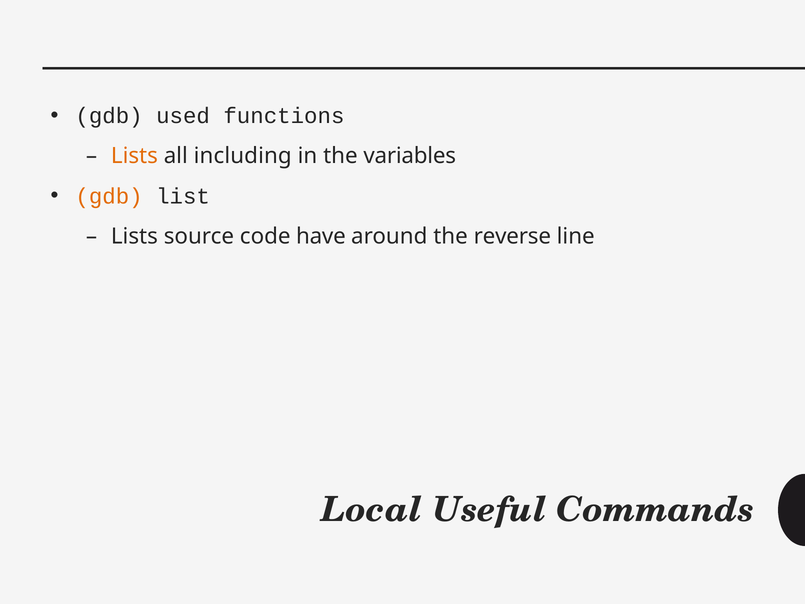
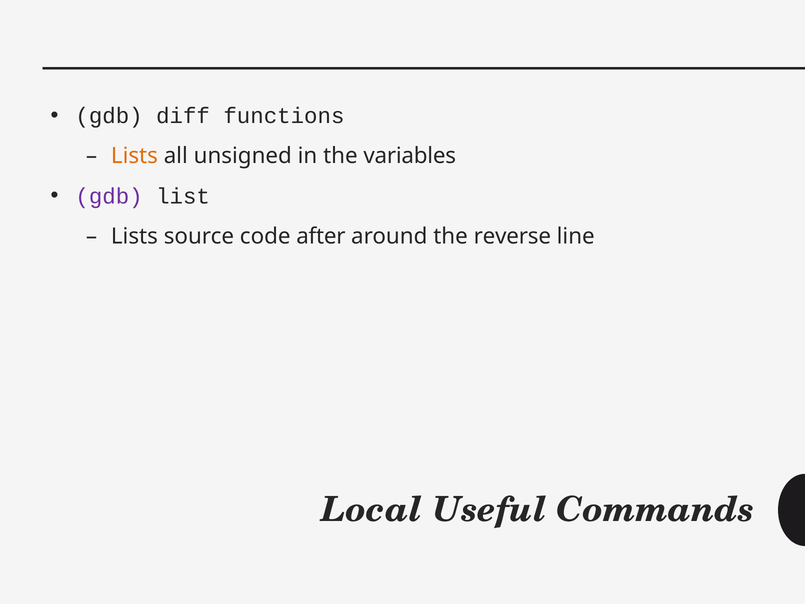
used: used -> diff (183, 116)
including: including -> unsigned (243, 156)
gdb colour: orange -> purple (109, 196)
have: have -> after (321, 236)
